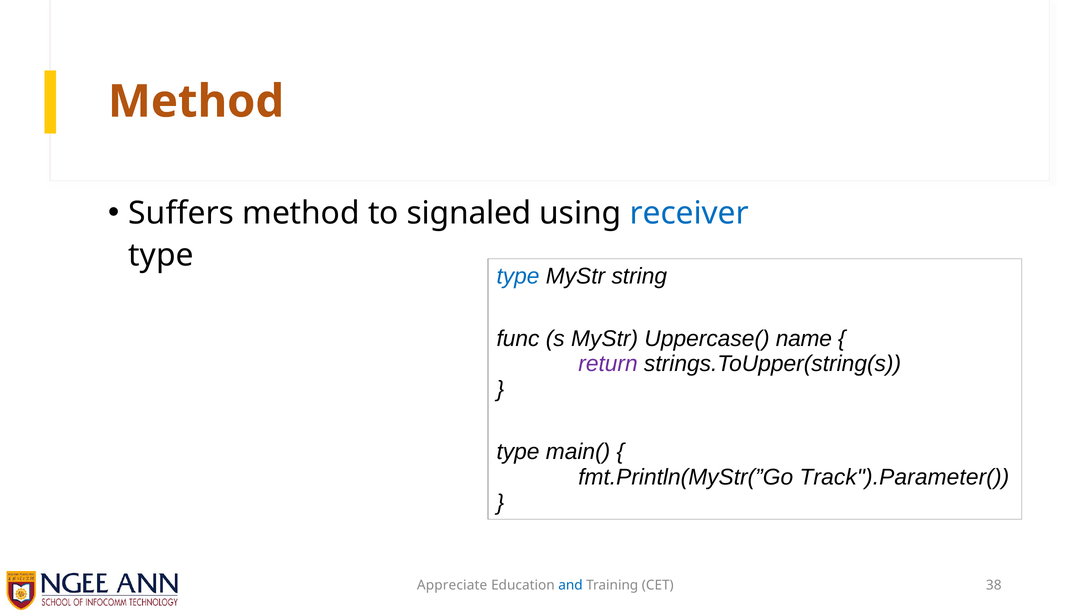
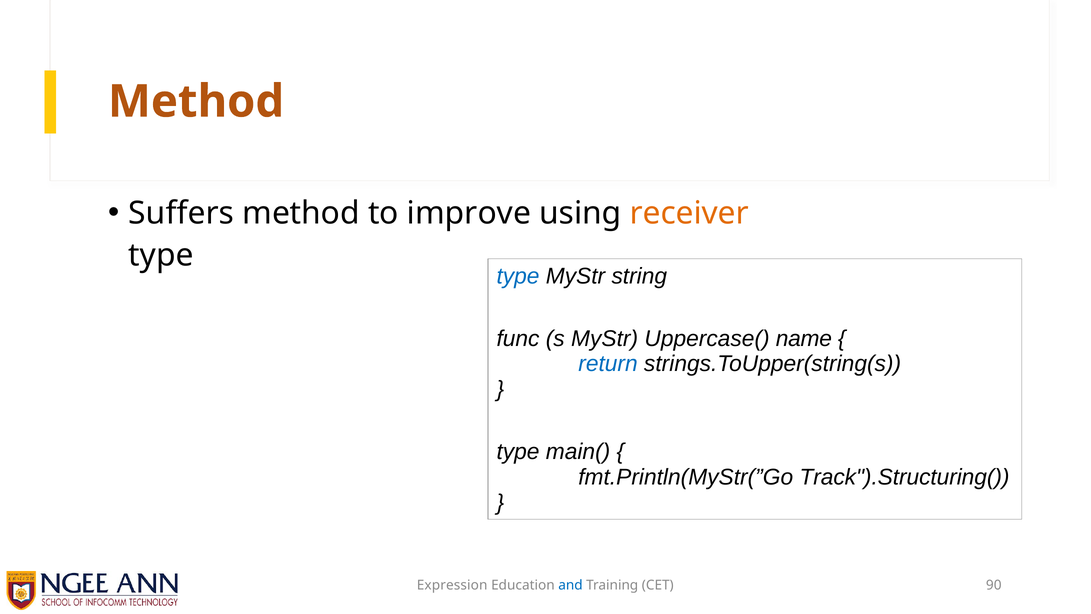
signaled: signaled -> improve (469, 213)
receiver colour: blue -> orange (689, 213)
return colour: purple -> blue (608, 364)
Track").Parameter(: Track").Parameter( -> Track").Structuring( (904, 477)
Appreciate: Appreciate -> Expression (452, 585)
38: 38 -> 90 (994, 585)
